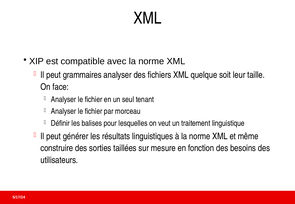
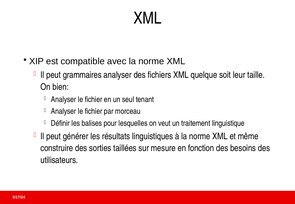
face: face -> bien (61, 87)
